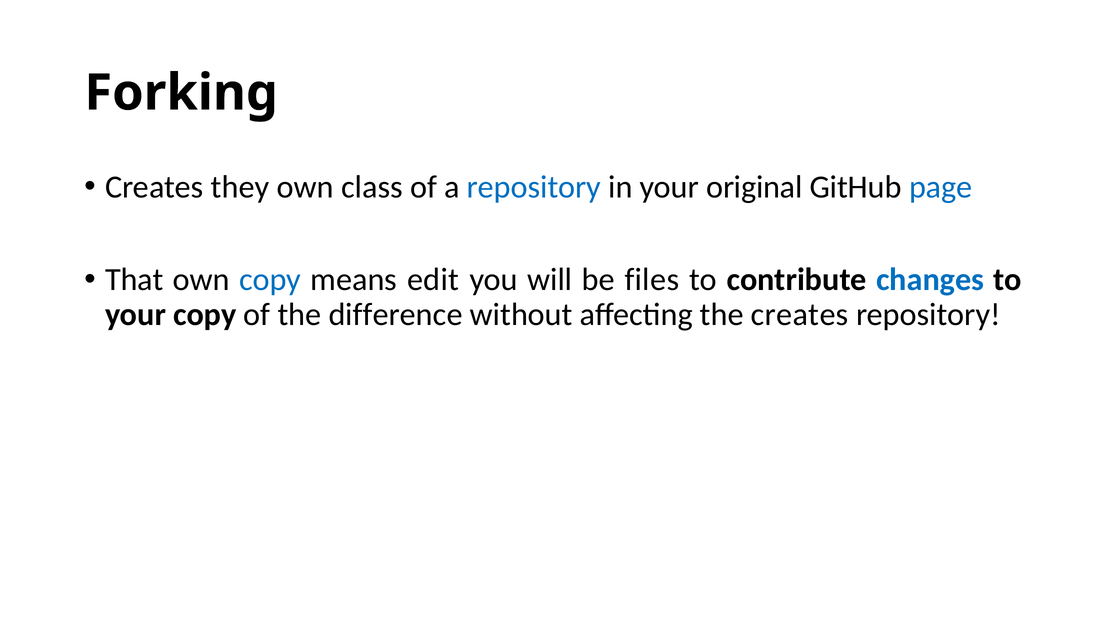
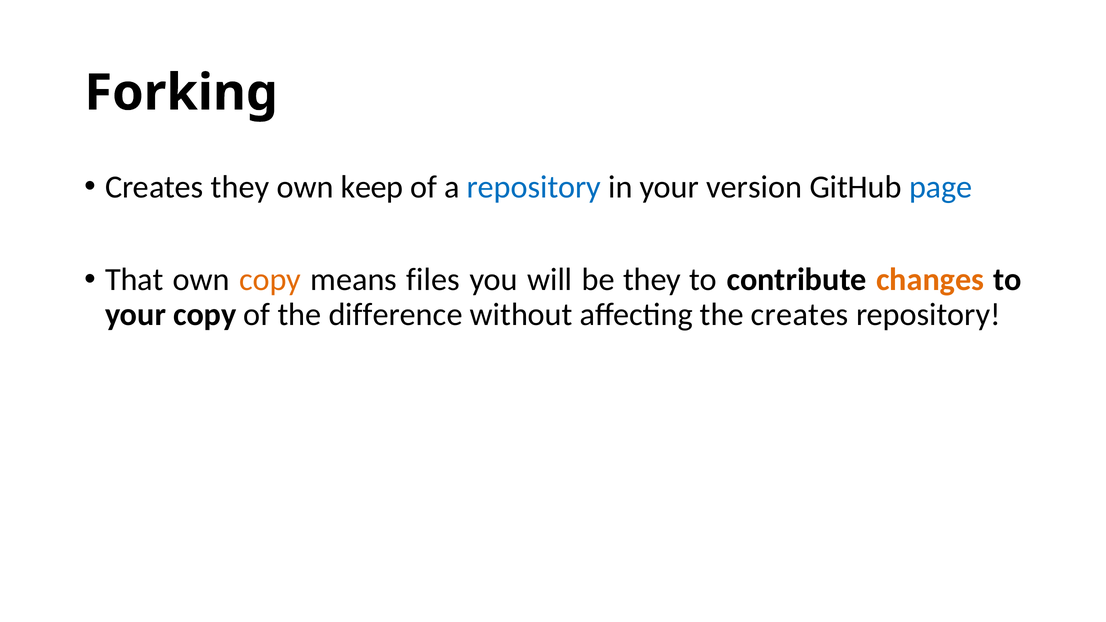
class: class -> keep (372, 187)
original: original -> version (754, 187)
copy colour: blue -> orange (270, 280)
edit: edit -> files (433, 280)
be files: files -> they (652, 280)
changes colour: blue -> orange (930, 280)
